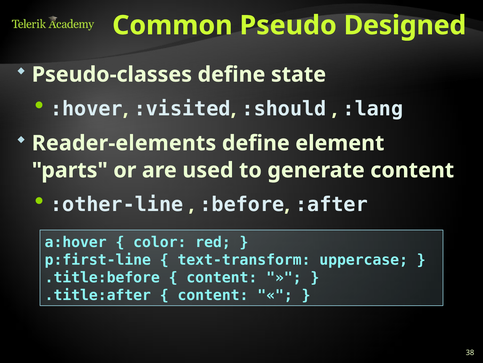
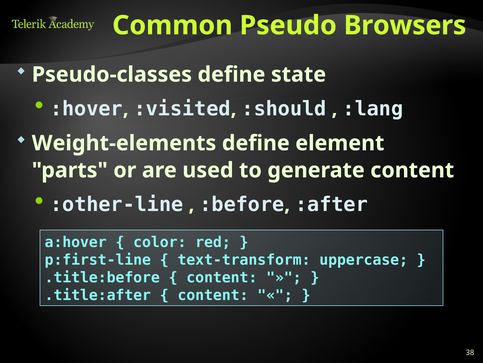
Designed: Designed -> Browsers (405, 25)
Reader-elements: Reader-elements -> Weight-elements (124, 143)
